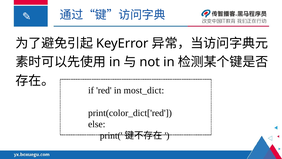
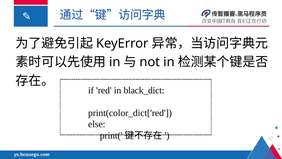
most_dict: most_dict -> black_dict (144, 90)
